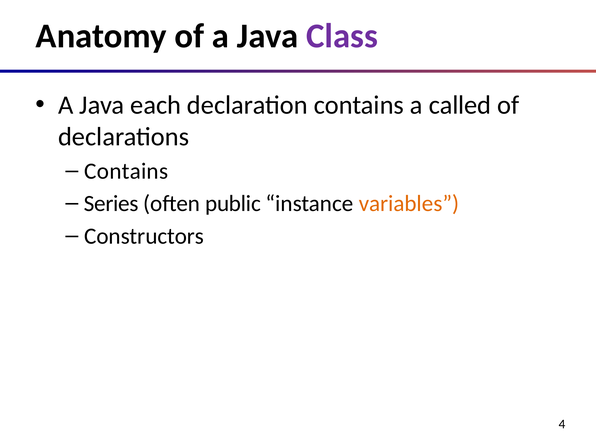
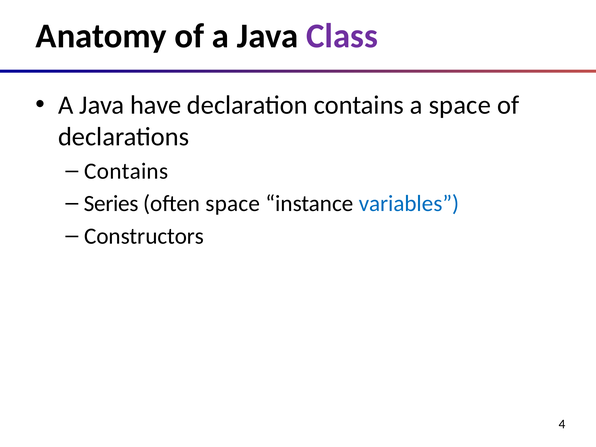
each: each -> have (156, 105)
a called: called -> space (460, 105)
often public: public -> space (233, 204)
variables colour: orange -> blue (409, 204)
